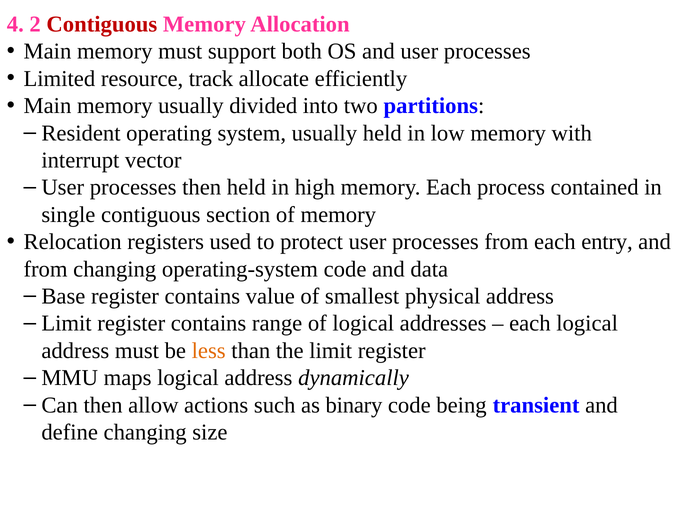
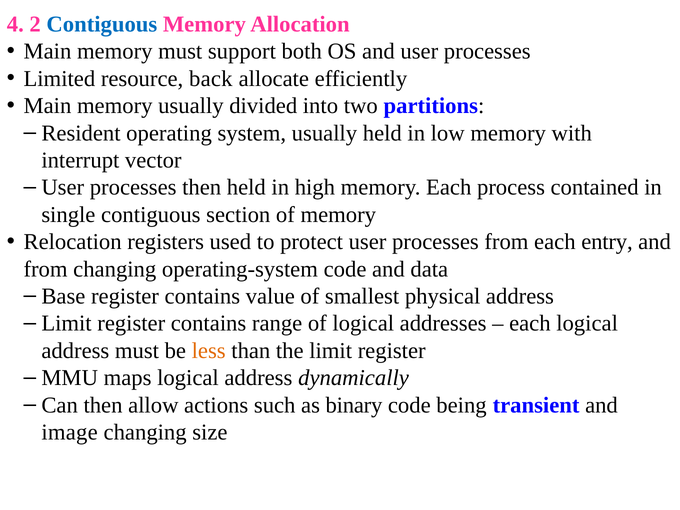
Contiguous colour: red -> blue (102, 24)
track: track -> back (211, 79)
define: define -> image (70, 432)
